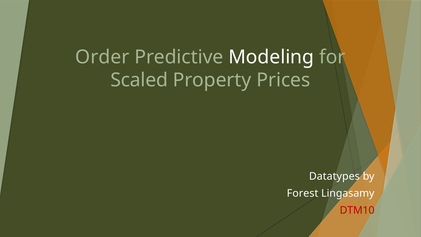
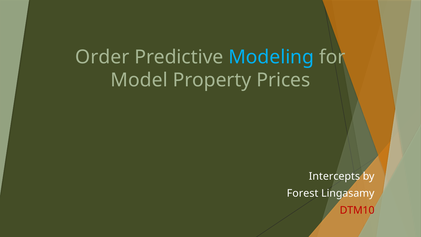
Modeling colour: white -> light blue (271, 57)
Scaled: Scaled -> Model (139, 80)
Datatypes: Datatypes -> Intercepts (334, 176)
